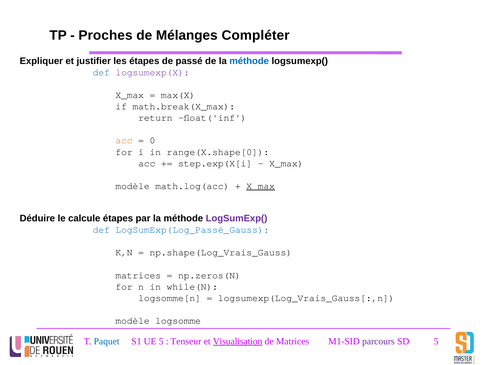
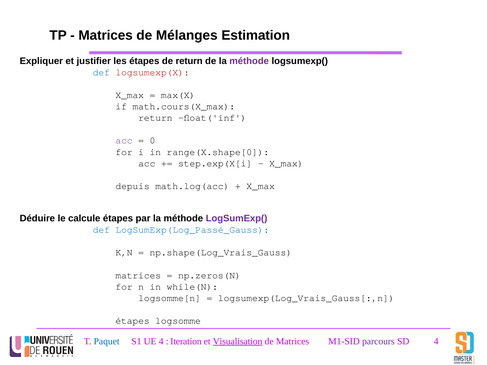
Proches: Proches -> Matrices (106, 35)
Compléter: Compléter -> Estimation (256, 35)
de passé: passé -> return (189, 61)
méthode colour: blue -> purple (249, 61)
logsumexp(X colour: purple -> red (152, 72)
math.break(X_max: math.break(X_max -> math.cours(X_max (184, 107)
acc colour: orange -> purple (124, 141)
modèle: modèle -> depuis (133, 186)
X_max underline: present -> none (261, 186)
modèle: modèle -> étapes (133, 321)
UE 5: 5 -> 4 (161, 342)
Tenseur: Tenseur -> Iteration (186, 342)
SD 5: 5 -> 4 (436, 342)
